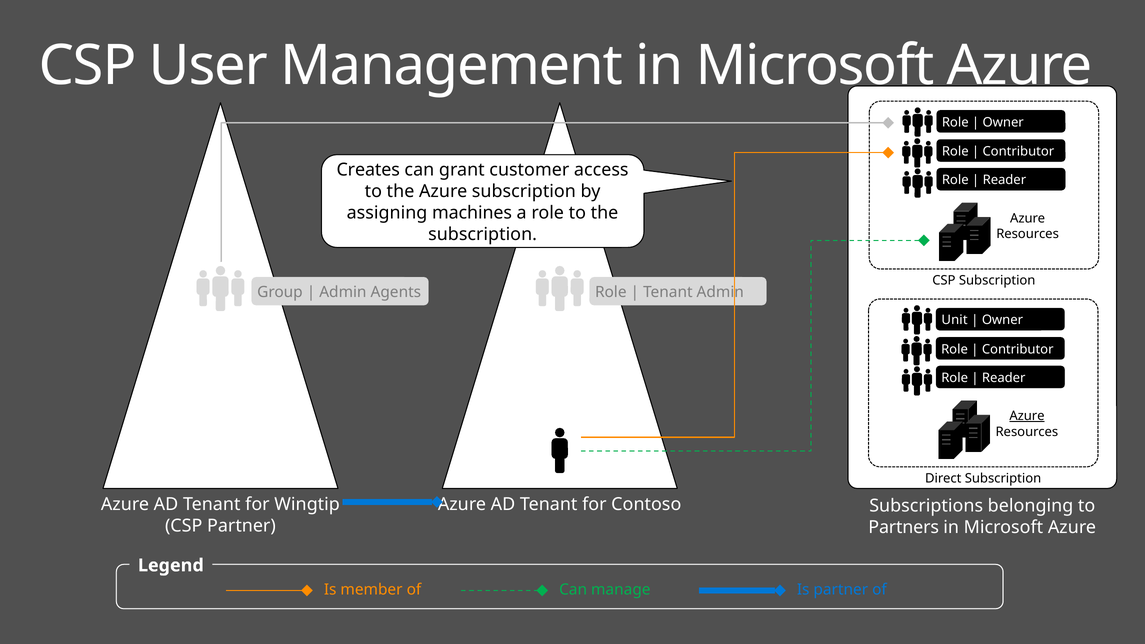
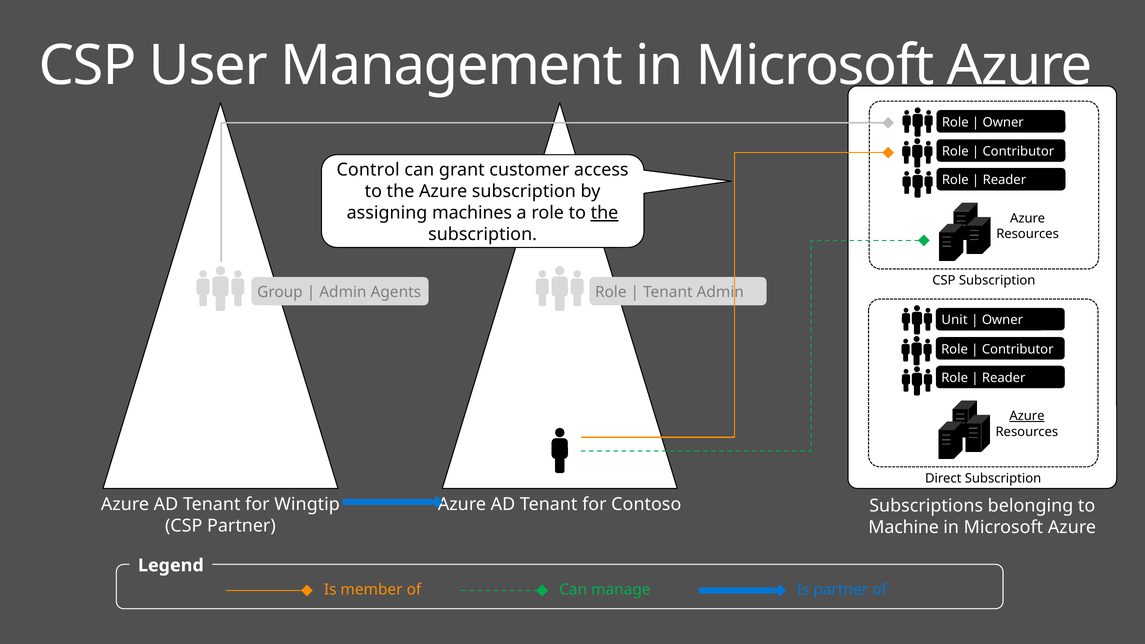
Creates: Creates -> Control (368, 170)
the underline: none -> present (605, 213)
Partners: Partners -> Machine (904, 527)
